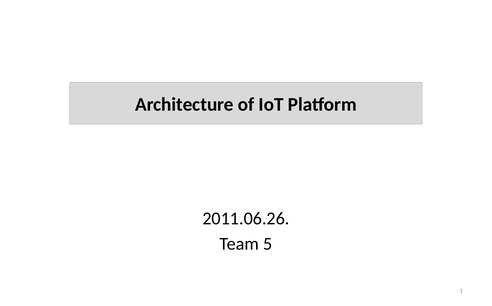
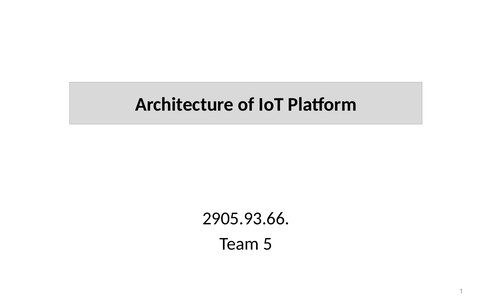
2011.06.26: 2011.06.26 -> 2905.93.66 (246, 218)
